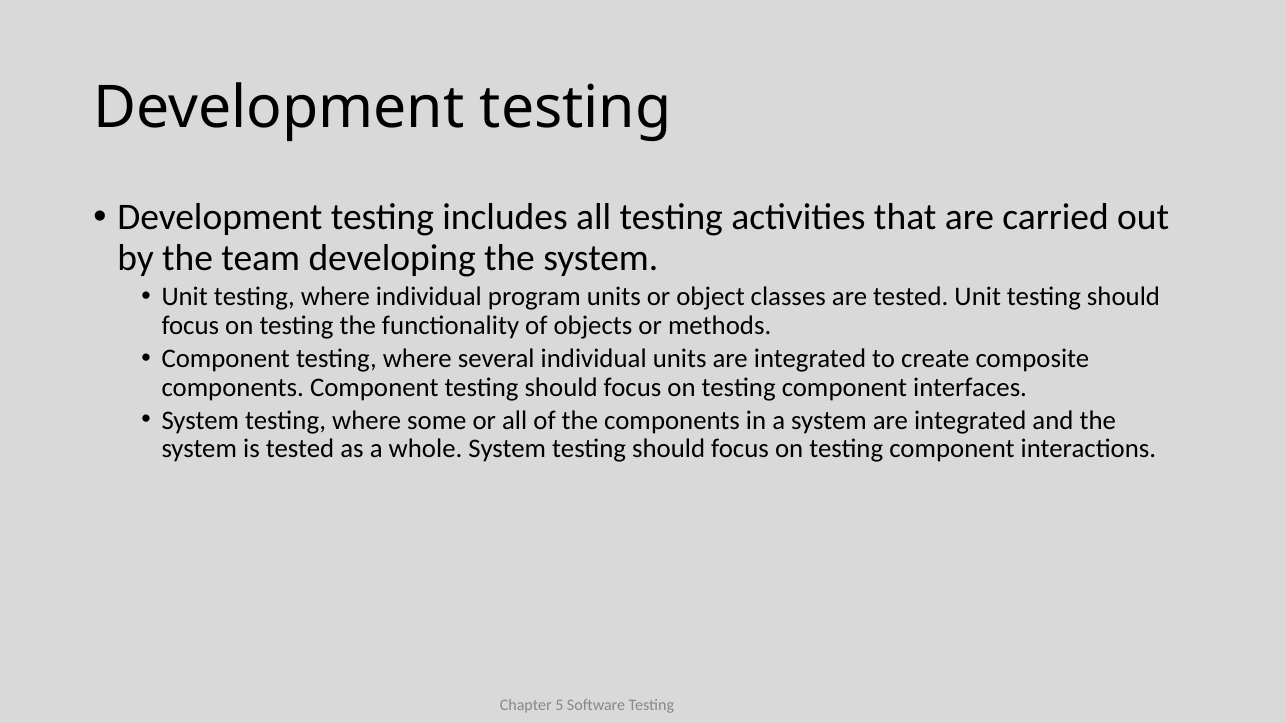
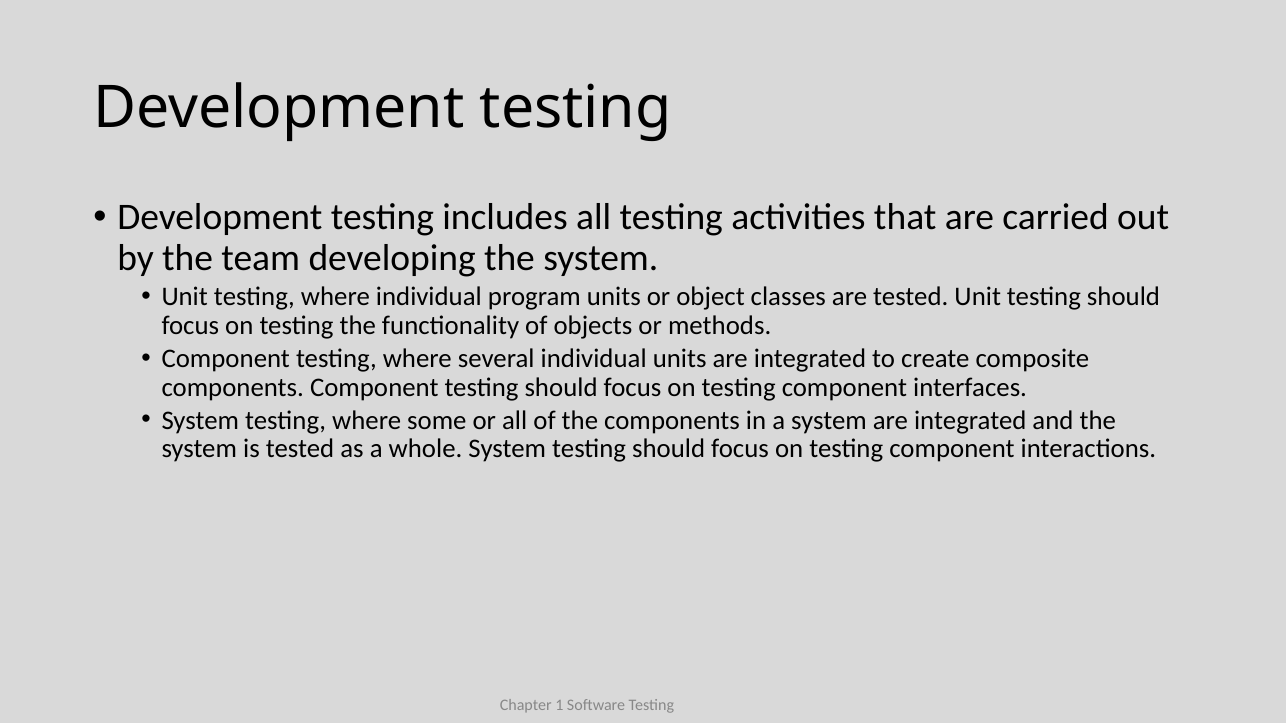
5: 5 -> 1 (559, 705)
